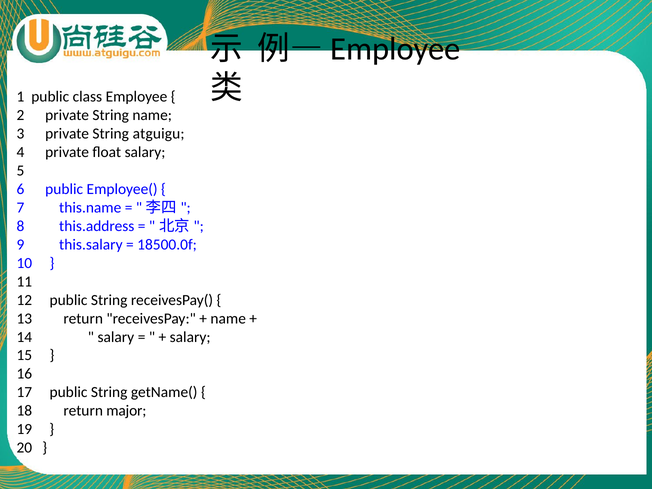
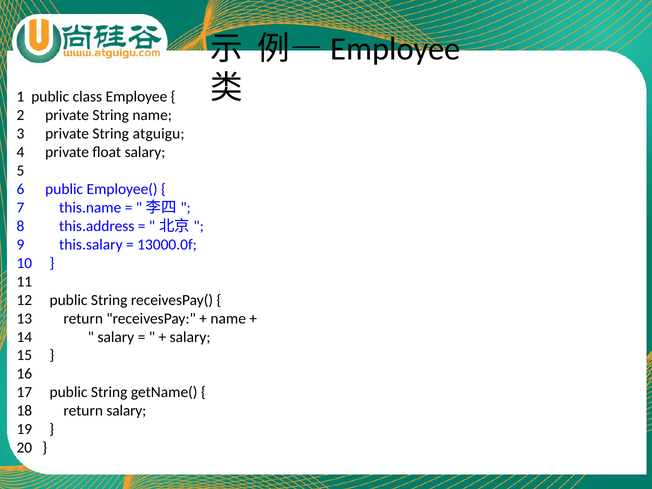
18500.0f: 18500.0f -> 13000.0f (167, 245)
return major: major -> salary (126, 411)
